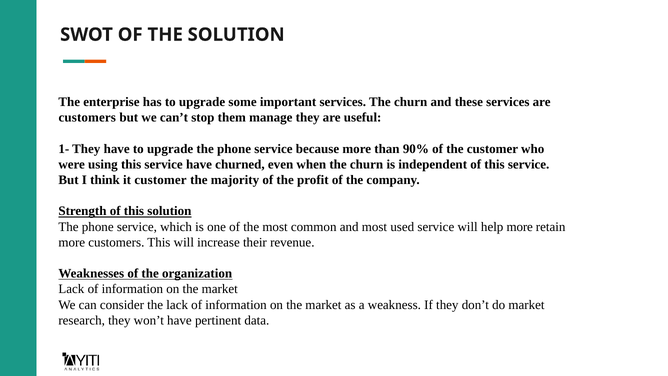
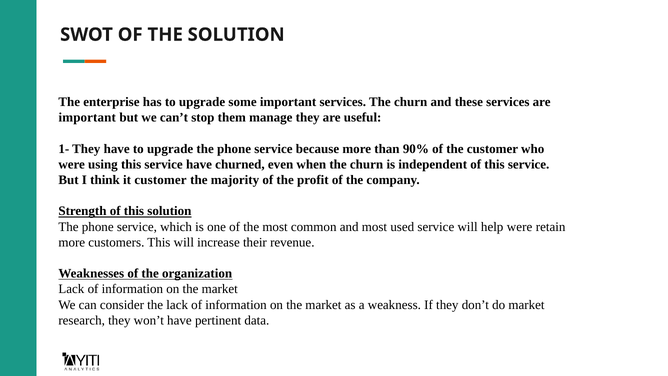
customers: customers -> important (87, 117)
help more: more -> were (520, 227)
